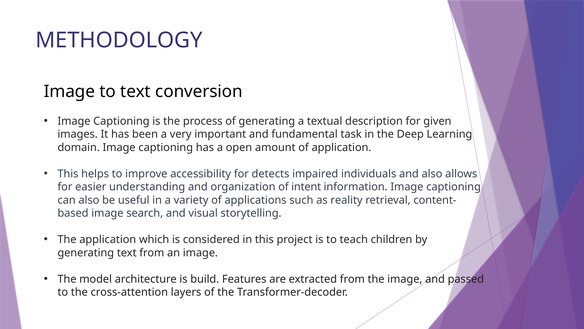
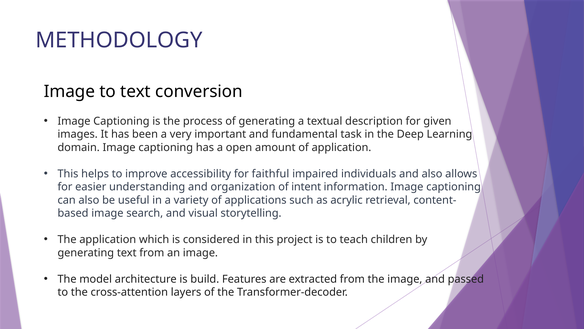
detects: detects -> faithful (270, 174)
reality: reality -> acrylic (347, 200)
